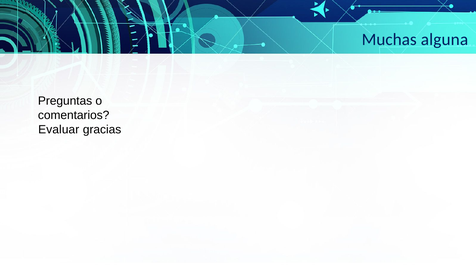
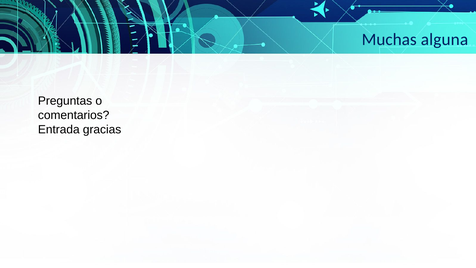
Evaluar: Evaluar -> Entrada (59, 129)
